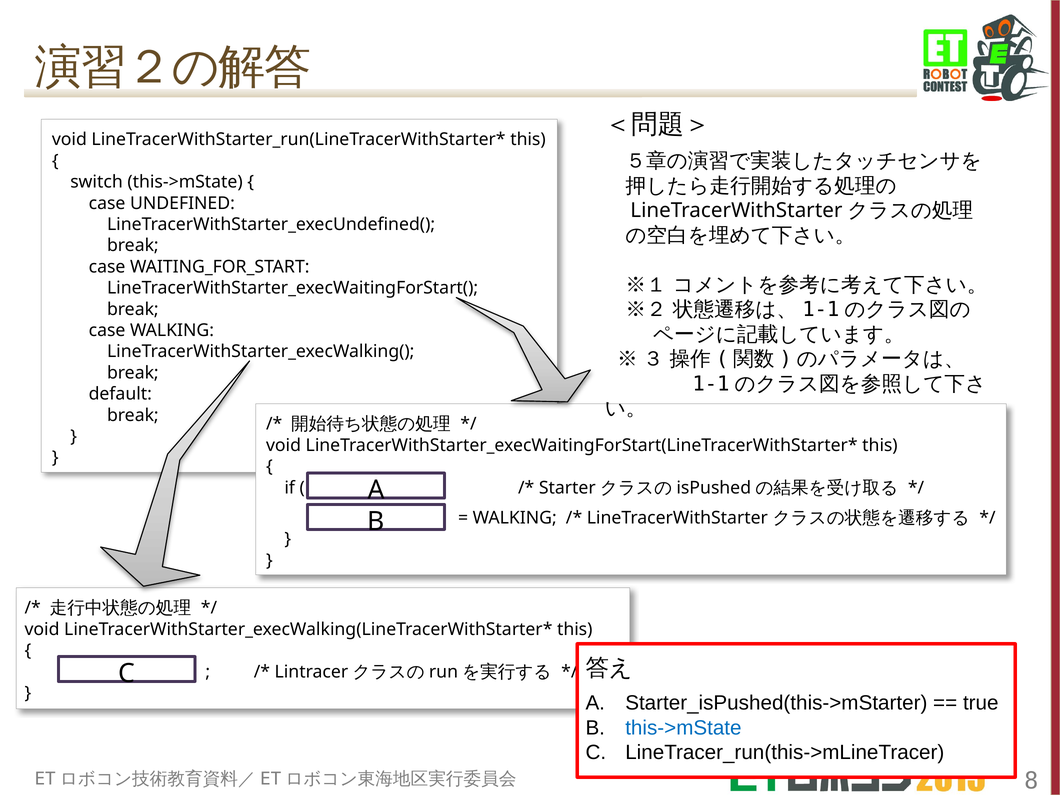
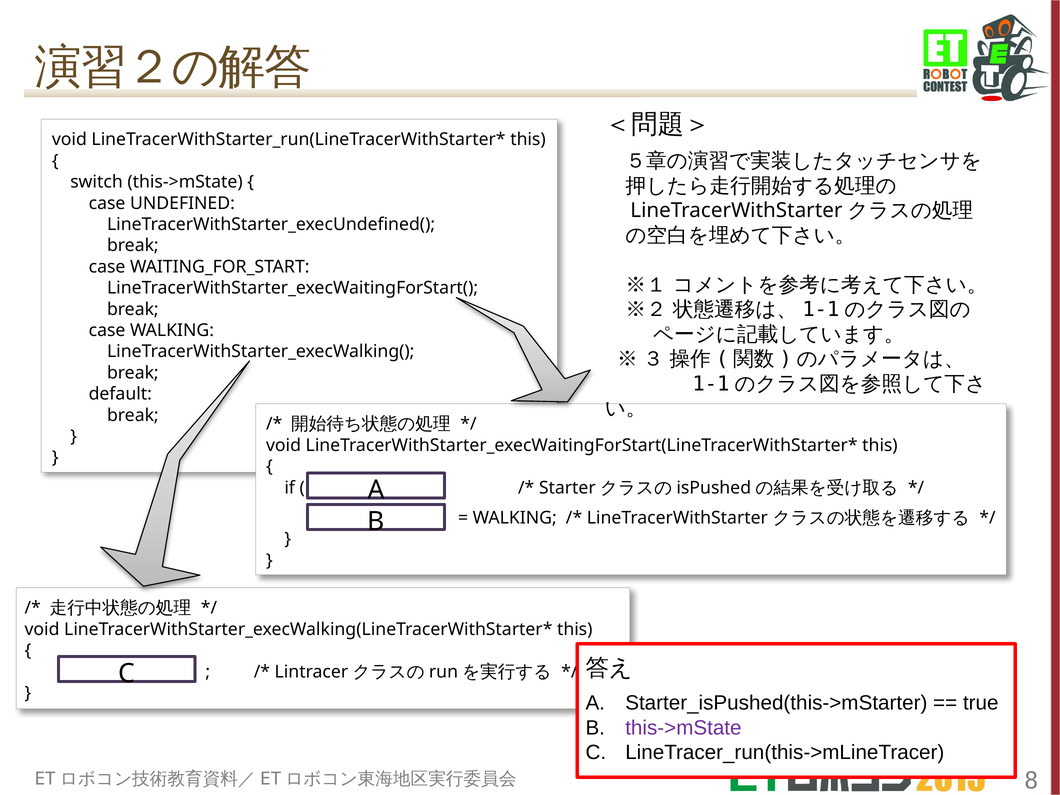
this->mState colour: blue -> purple (683, 728)
